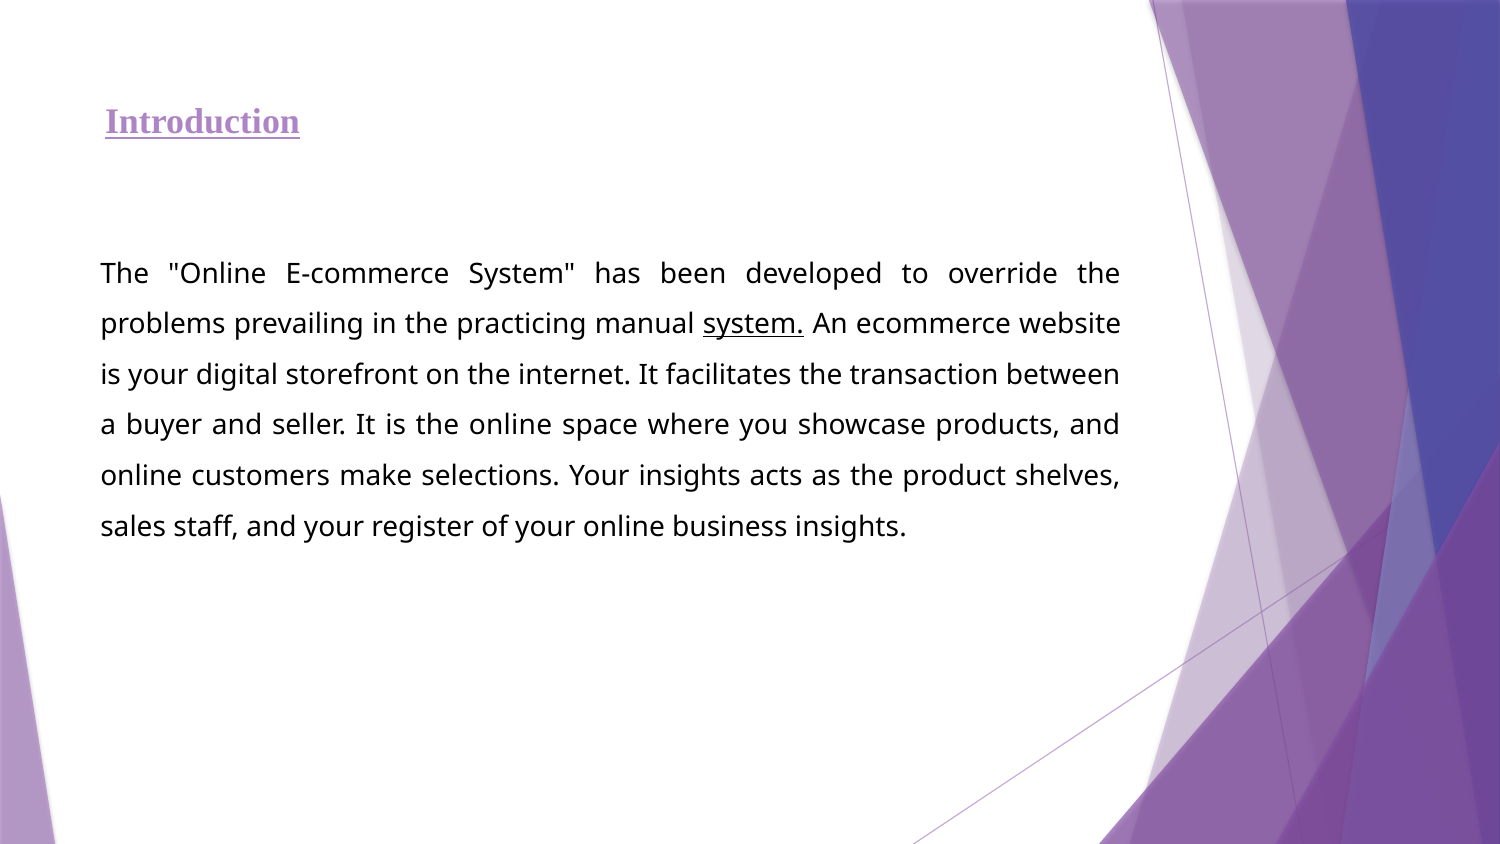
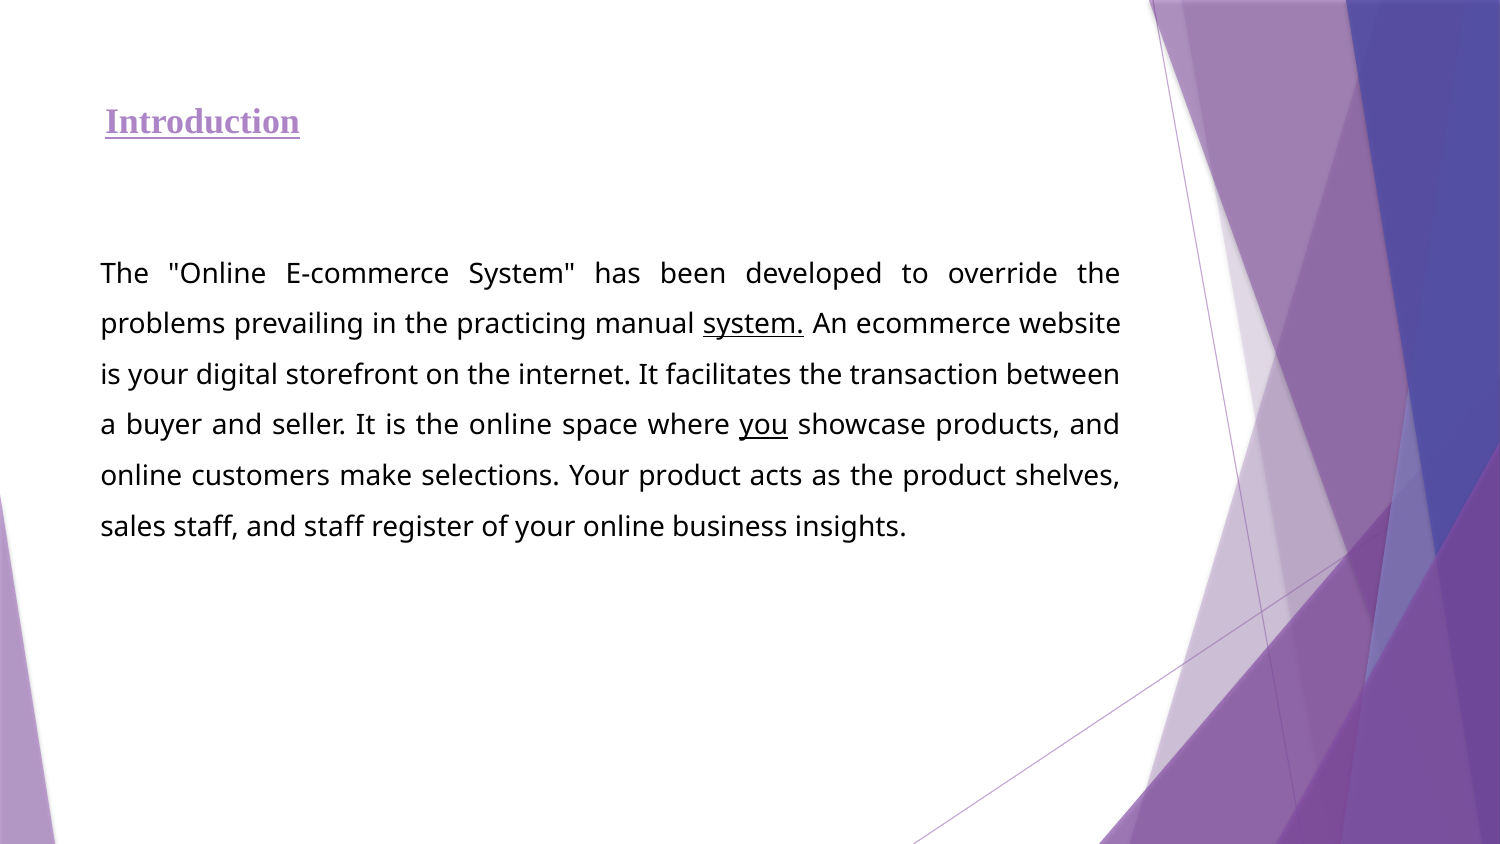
you underline: none -> present (764, 426)
Your insights: insights -> product (690, 476)
and your: your -> staff (334, 527)
